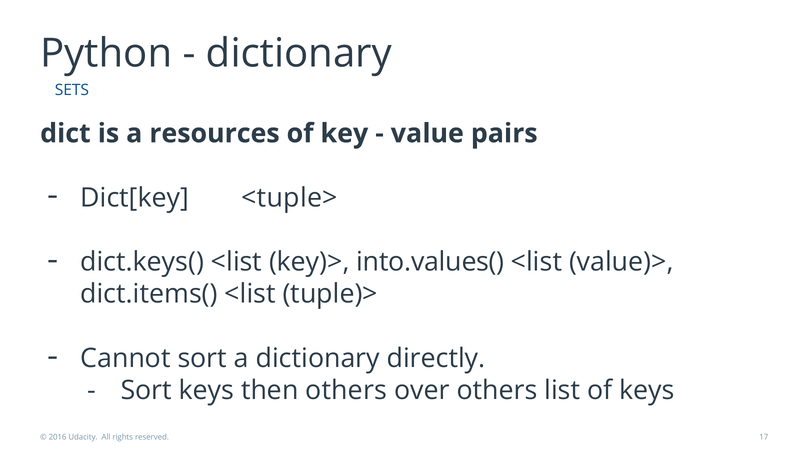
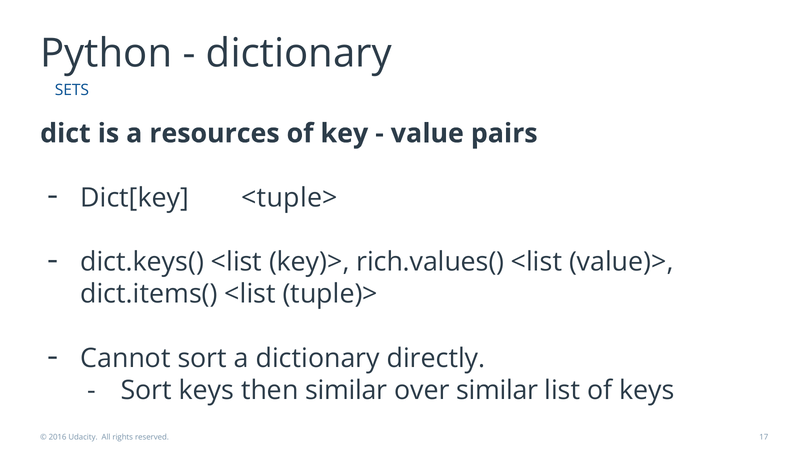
into.values(: into.values( -> rich.values( (430, 262)
then others: others -> similar (346, 391)
over others: others -> similar (497, 391)
